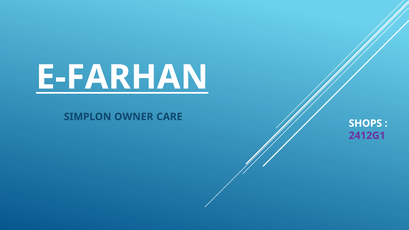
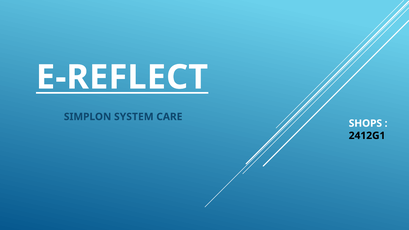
E-FARHAN: E-FARHAN -> E-REFLECT (122, 77)
OWNER: OWNER -> SYSTEM (134, 117)
2412G1 colour: purple -> black (367, 136)
